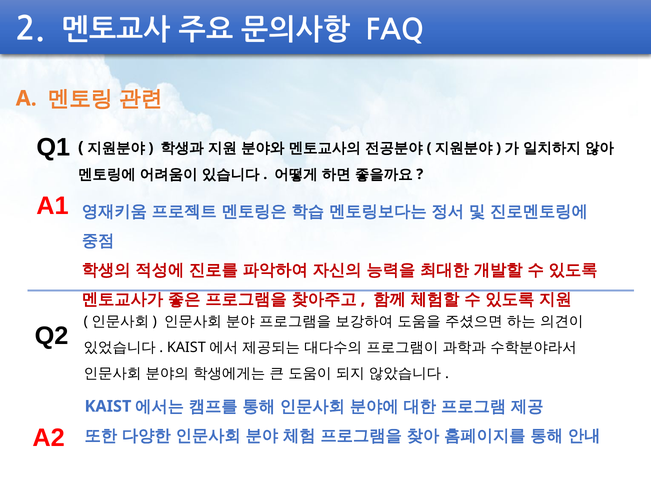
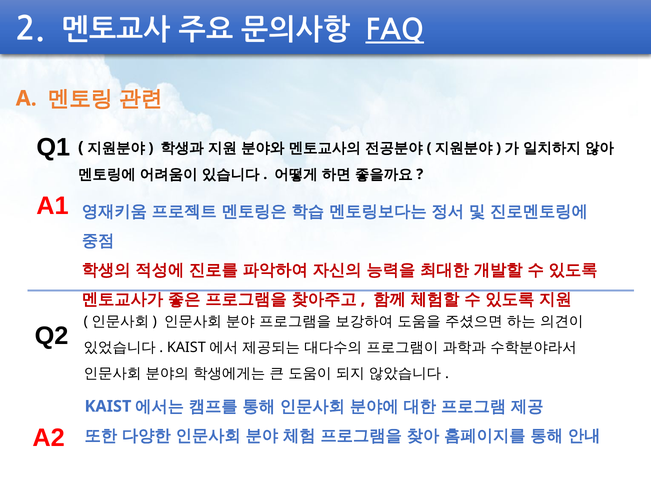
FAQ underline: none -> present (395, 30)
